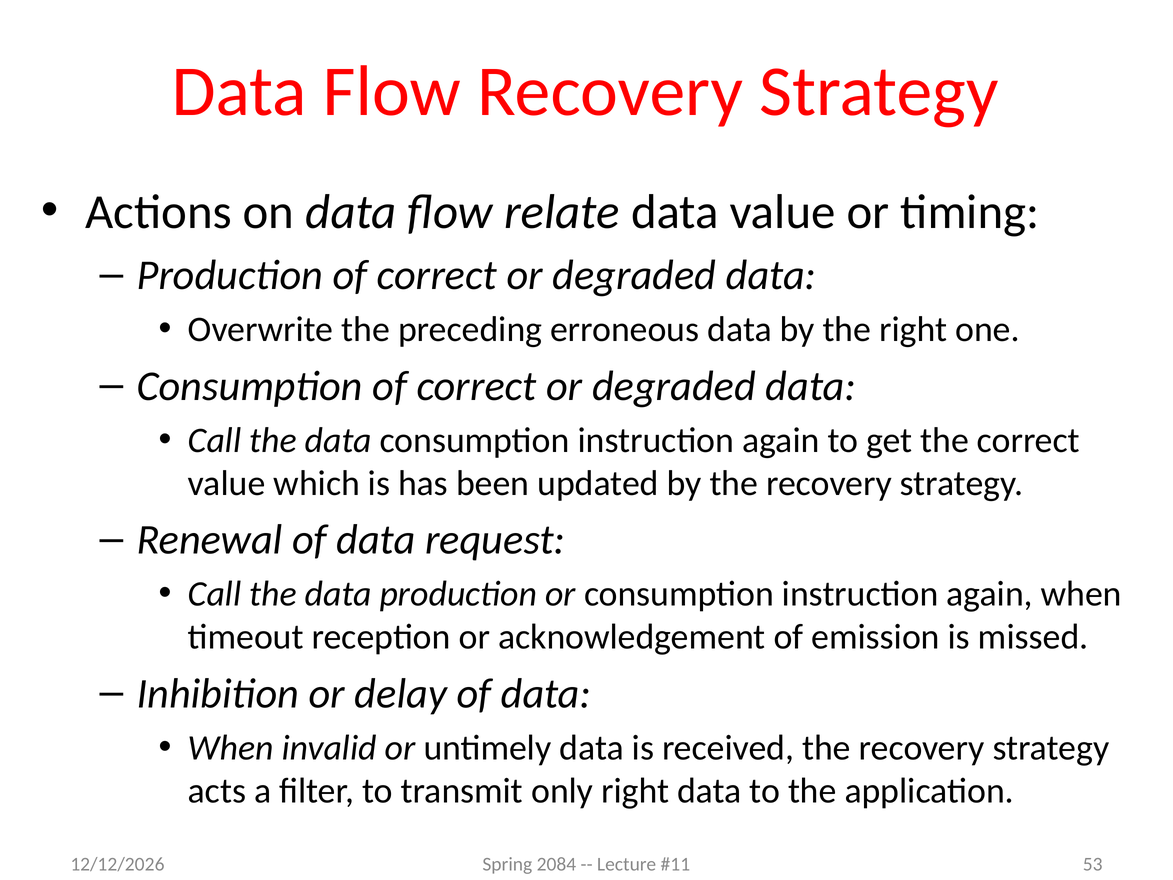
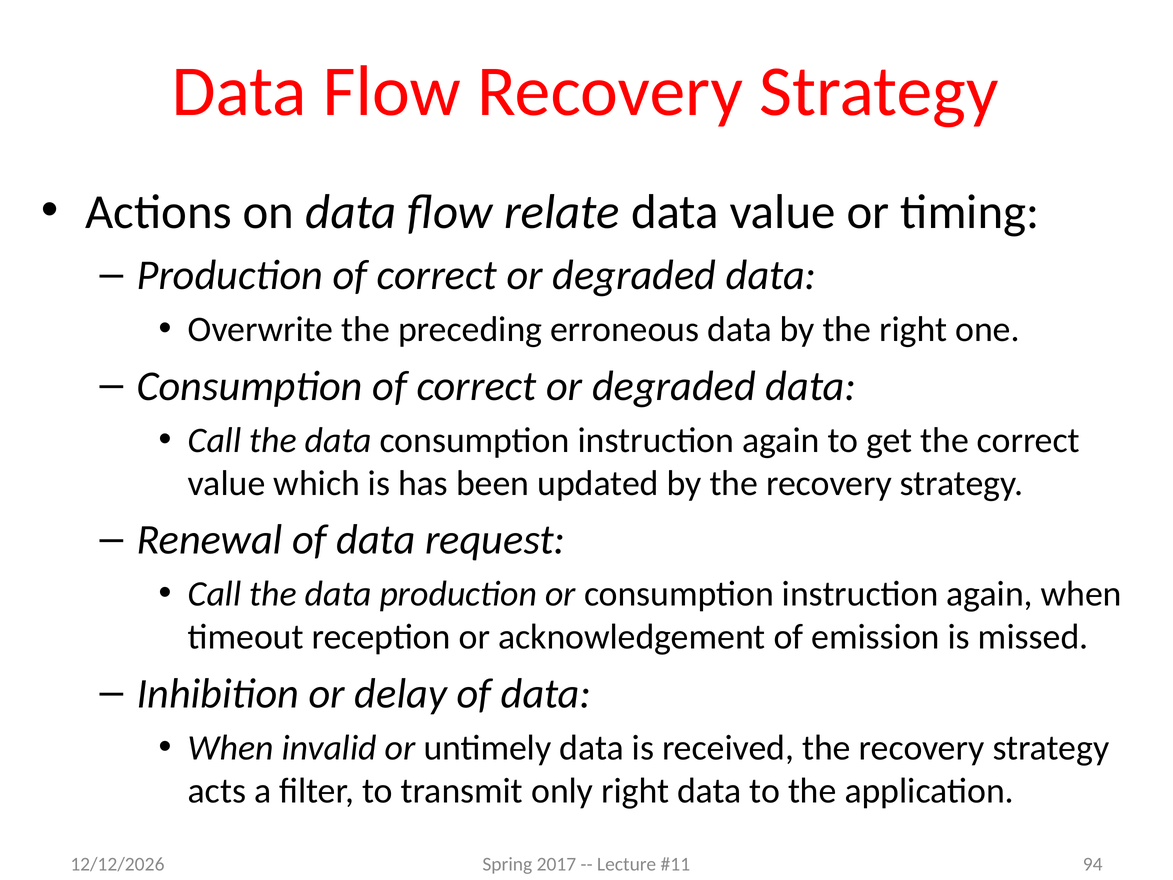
2084: 2084 -> 2017 (556, 864)
53: 53 -> 94 (1093, 864)
